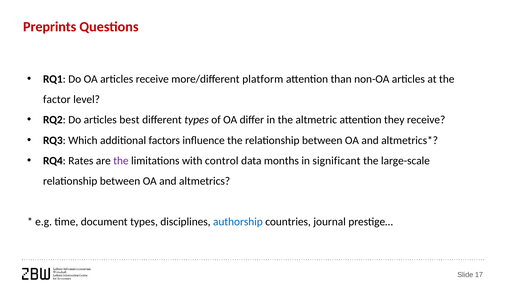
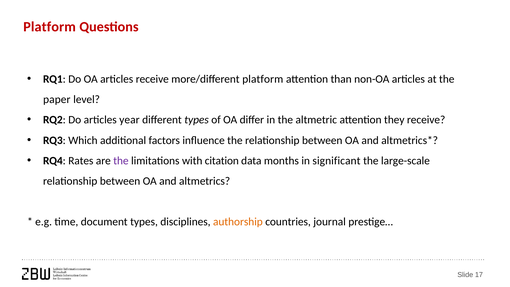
Preprints: Preprints -> Platform (50, 27)
factor: factor -> paper (57, 99)
best: best -> year (129, 120)
control: control -> citation (222, 161)
authorship colour: blue -> orange (238, 222)
